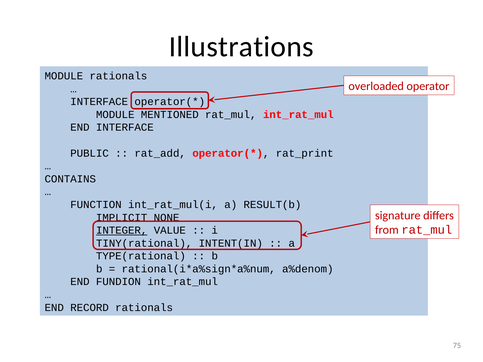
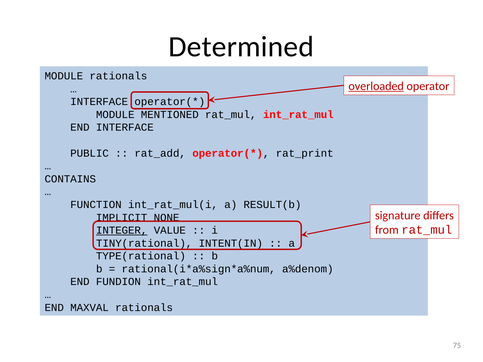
Illustrations: Illustrations -> Determined (241, 47)
overloaded underline: none -> present (376, 86)
RECORD: RECORD -> MAXVAL (90, 308)
